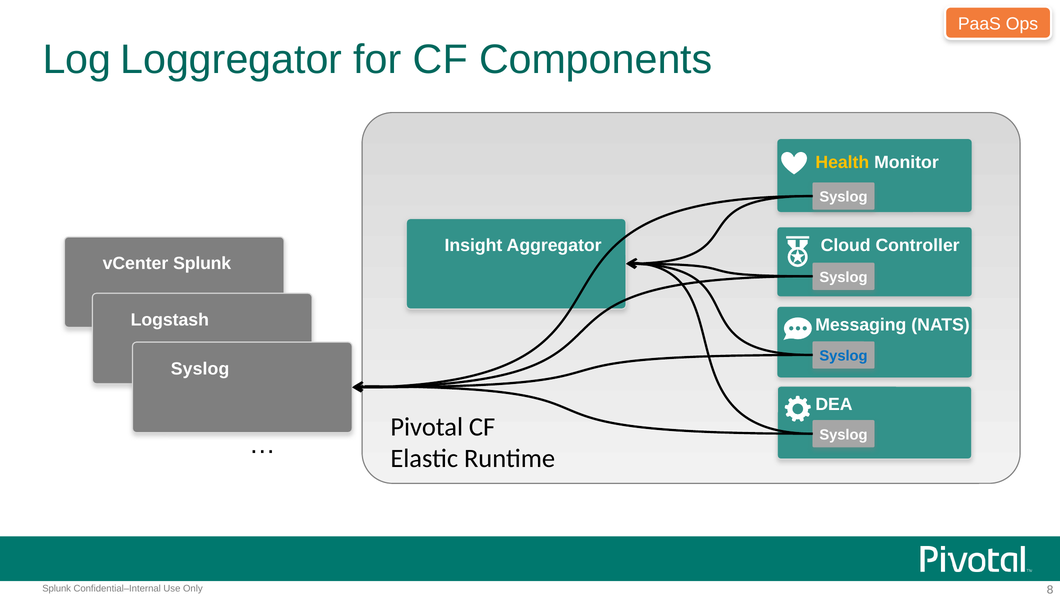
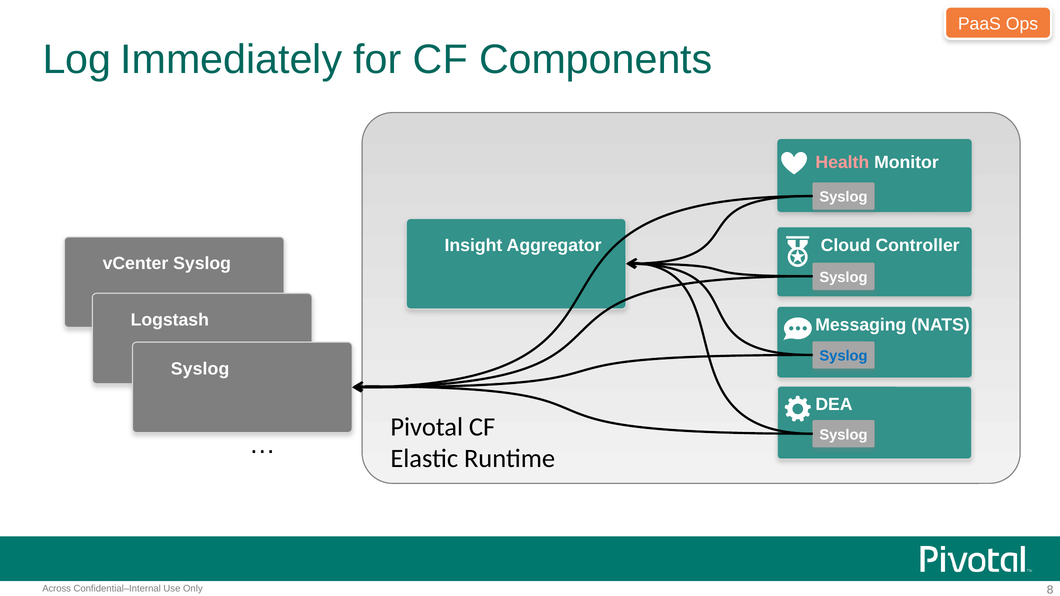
Loggregator: Loggregator -> Immediately (231, 60)
Health colour: yellow -> pink (842, 162)
vCenter Splunk: Splunk -> Syslog (202, 264)
Splunk: Splunk -> Across (57, 589)
